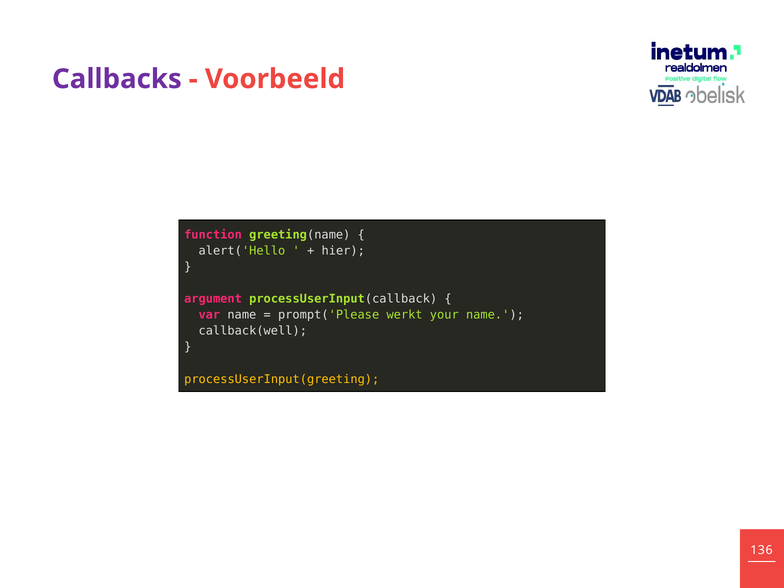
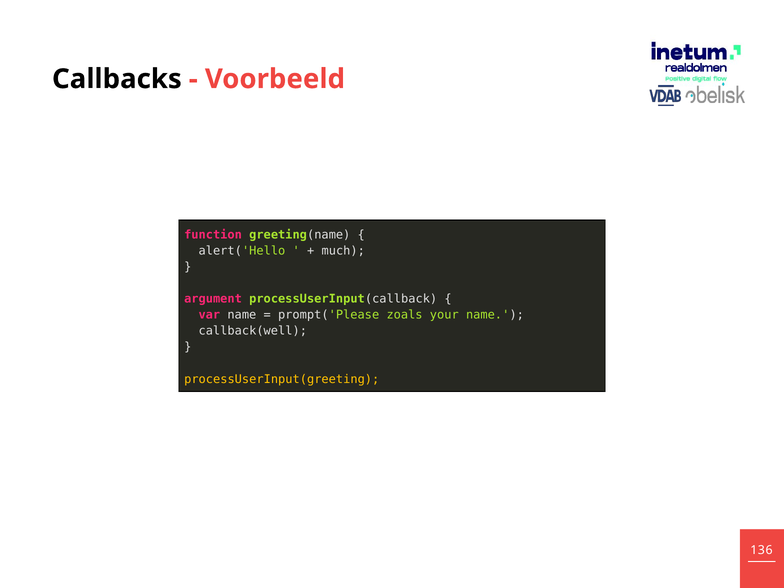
Callbacks colour: purple -> black (117, 79)
hier: hier -> much (343, 251)
werkt: werkt -> zoals (405, 315)
